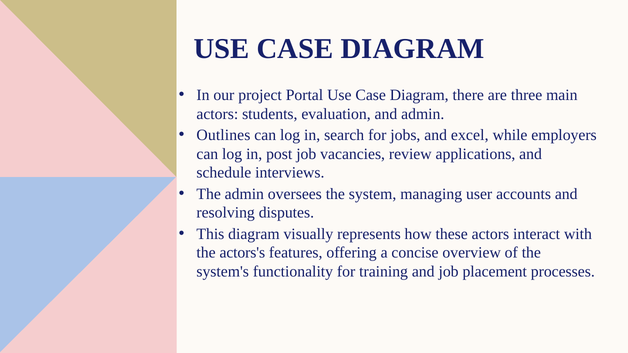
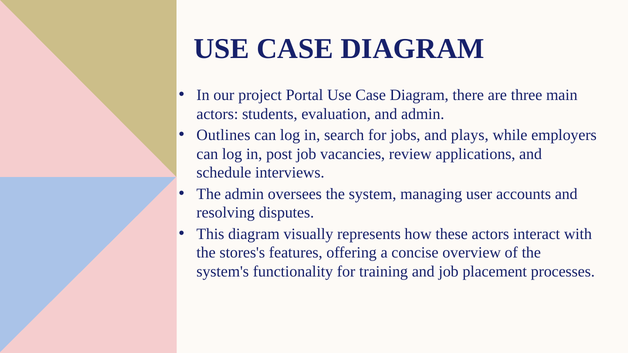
excel: excel -> plays (470, 135)
actors's: actors's -> stores's (242, 253)
